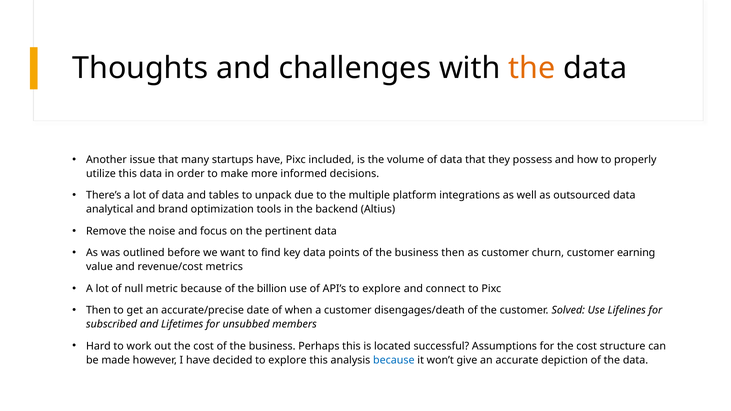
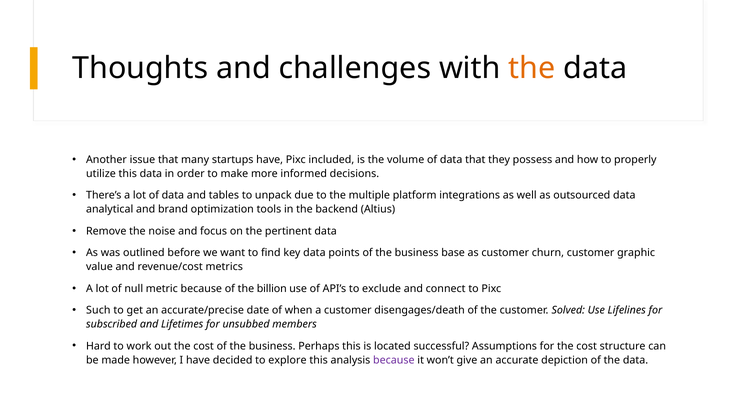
business then: then -> base (453, 253)
earning: earning -> graphic (636, 253)
API’s to explore: explore -> exclude (382, 289)
Then: Then -> Such (98, 310)
because colour: blue -> purple (394, 360)
